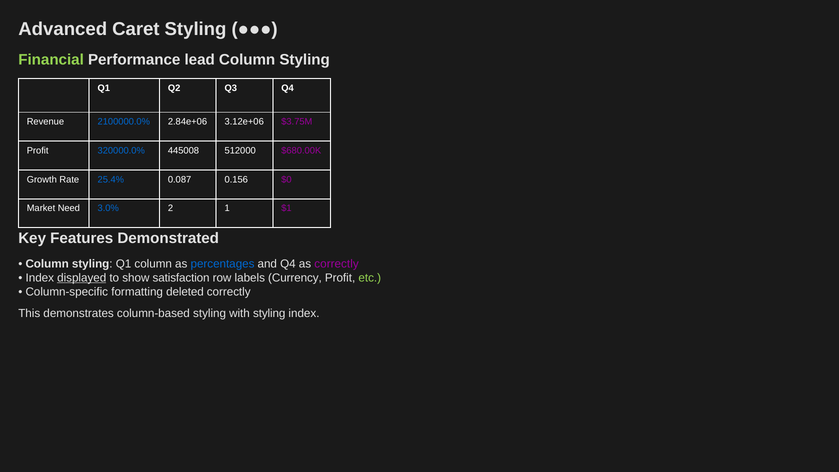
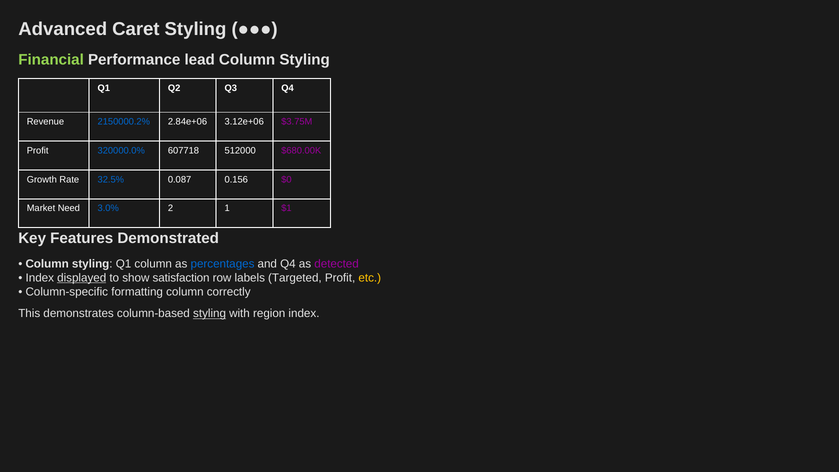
2100000.0%: 2100000.0% -> 2150000.2% (124, 122)
445008: 445008 -> 607718 (183, 151)
25.4%: 25.4% -> 32.5% (111, 180)
as correctly: correctly -> detected (337, 264)
Currency: Currency -> Targeted (295, 278)
etc colour: light green -> yellow (370, 278)
formatting deleted: deleted -> column (185, 292)
styling underline: none -> present (210, 314)
with styling: styling -> region (269, 314)
